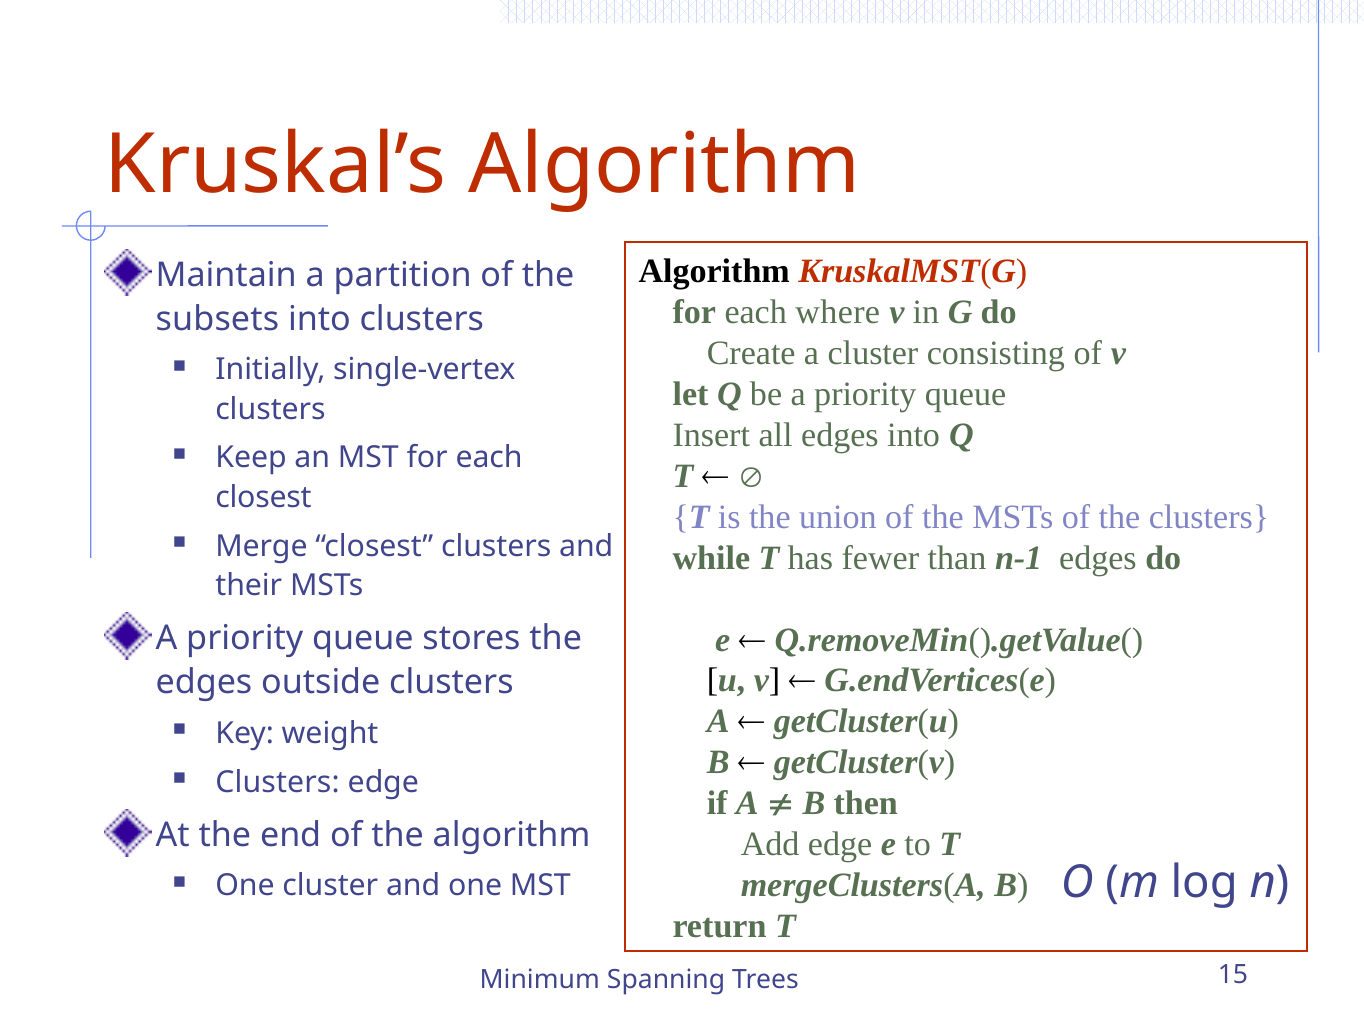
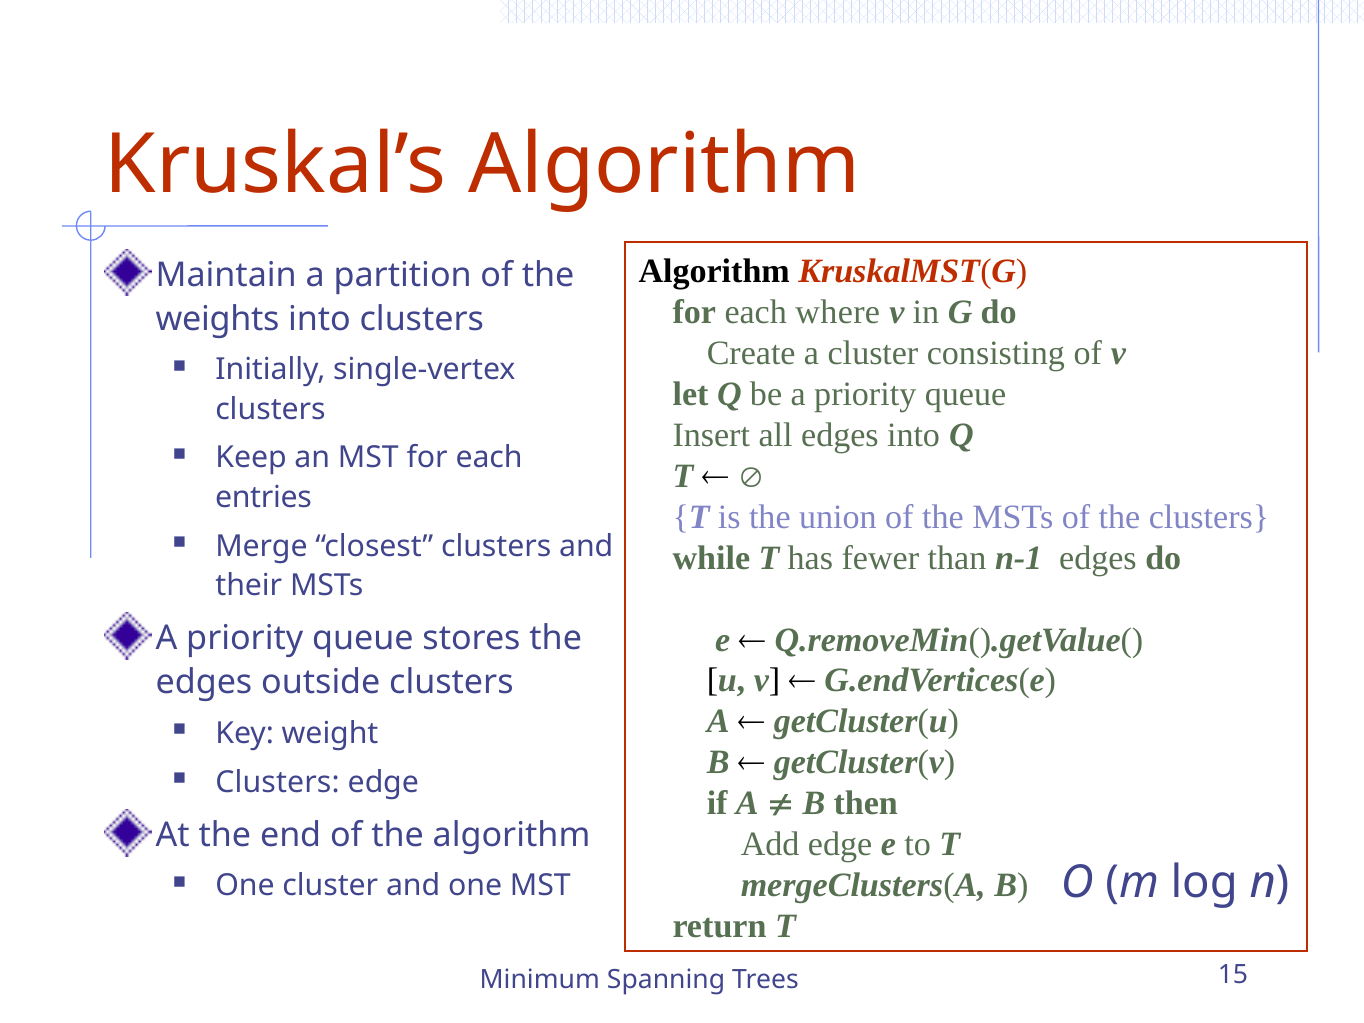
subsets: subsets -> weights (218, 319)
closest: closest -> entries (263, 497)
